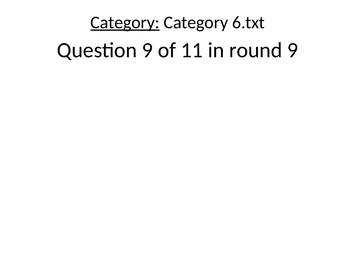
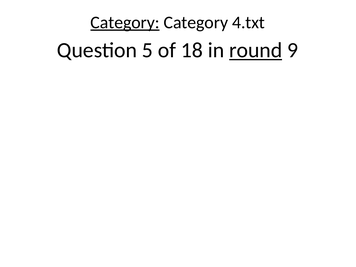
6.txt: 6.txt -> 4.txt (249, 22)
Question 9: 9 -> 5 (147, 50)
11: 11 -> 18 (192, 50)
round underline: none -> present (256, 50)
